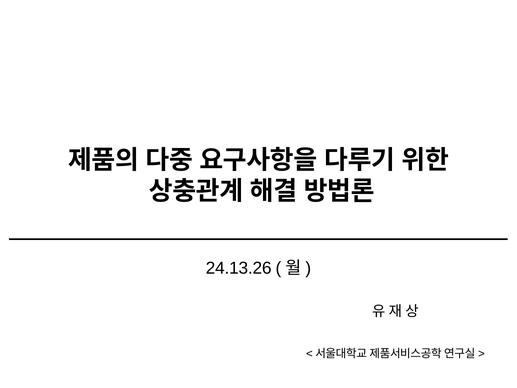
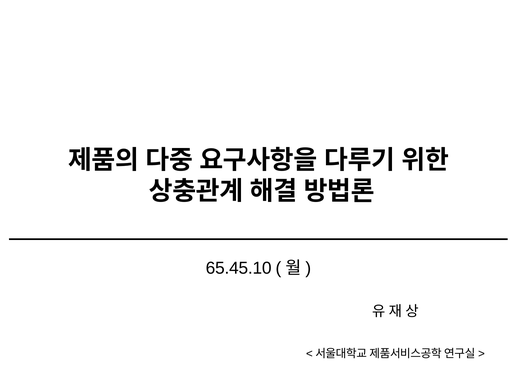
24.13.26: 24.13.26 -> 65.45.10 (239, 268)
